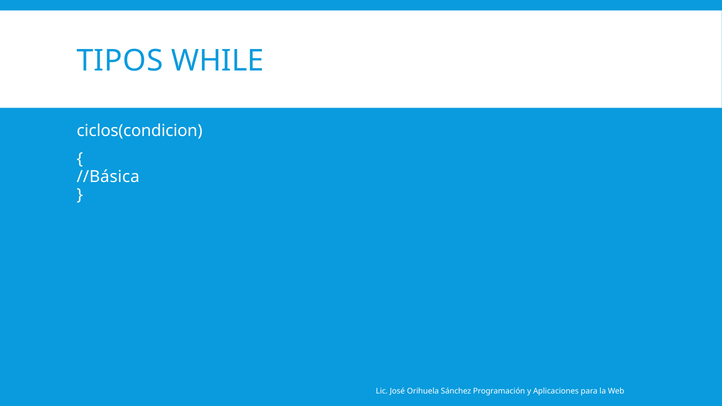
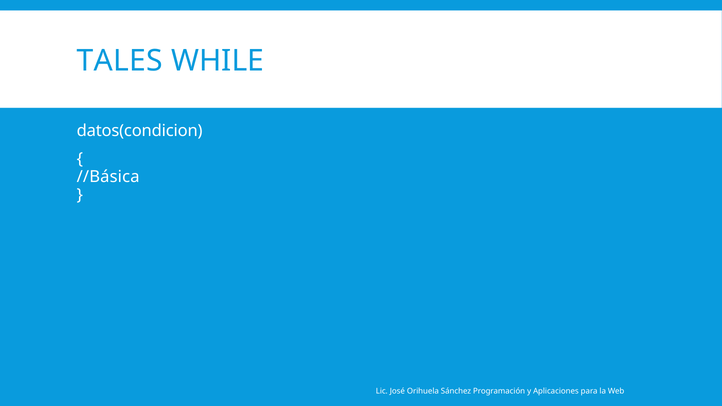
TIPOS: TIPOS -> TALES (120, 61)
ciclos(condicion: ciclos(condicion -> datos(condicion (140, 131)
